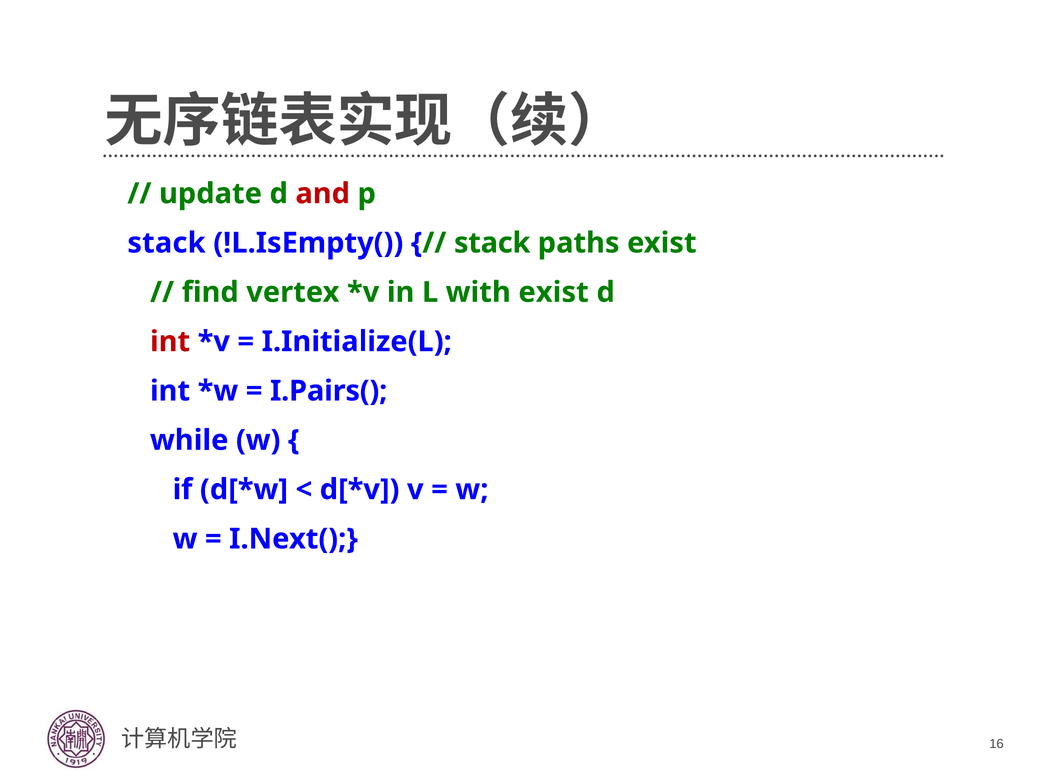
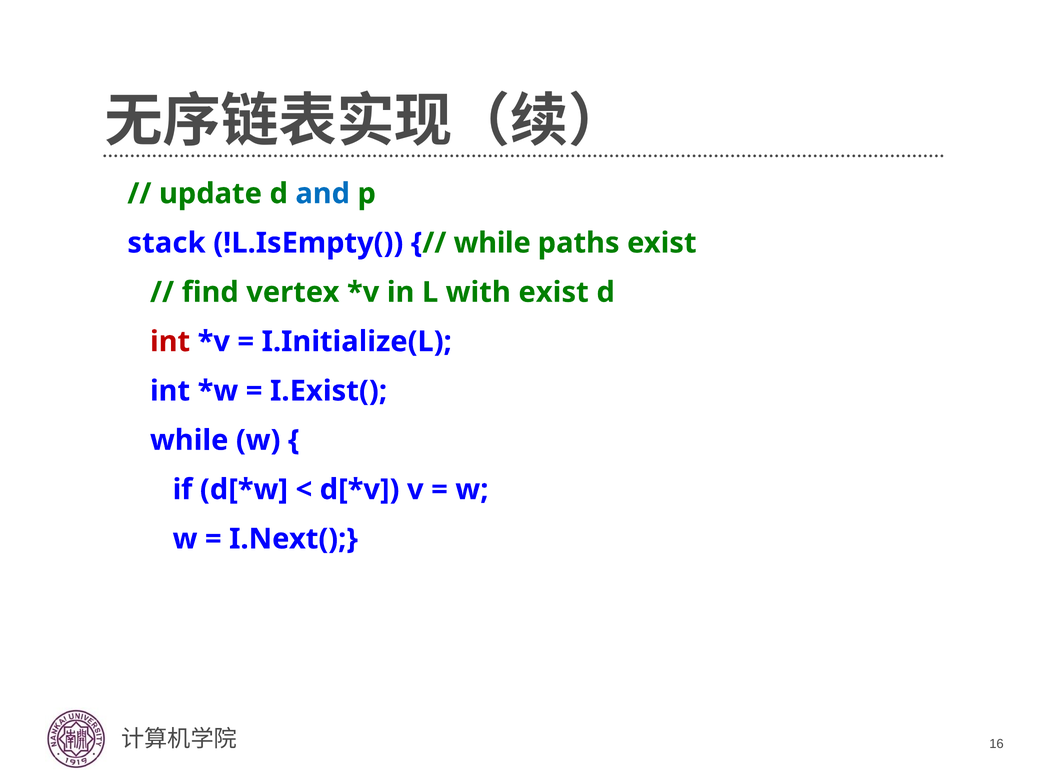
and colour: red -> blue (323, 194)
stack: stack -> while (492, 243)
I.Pairs(: I.Pairs( -> I.Exist( (329, 391)
